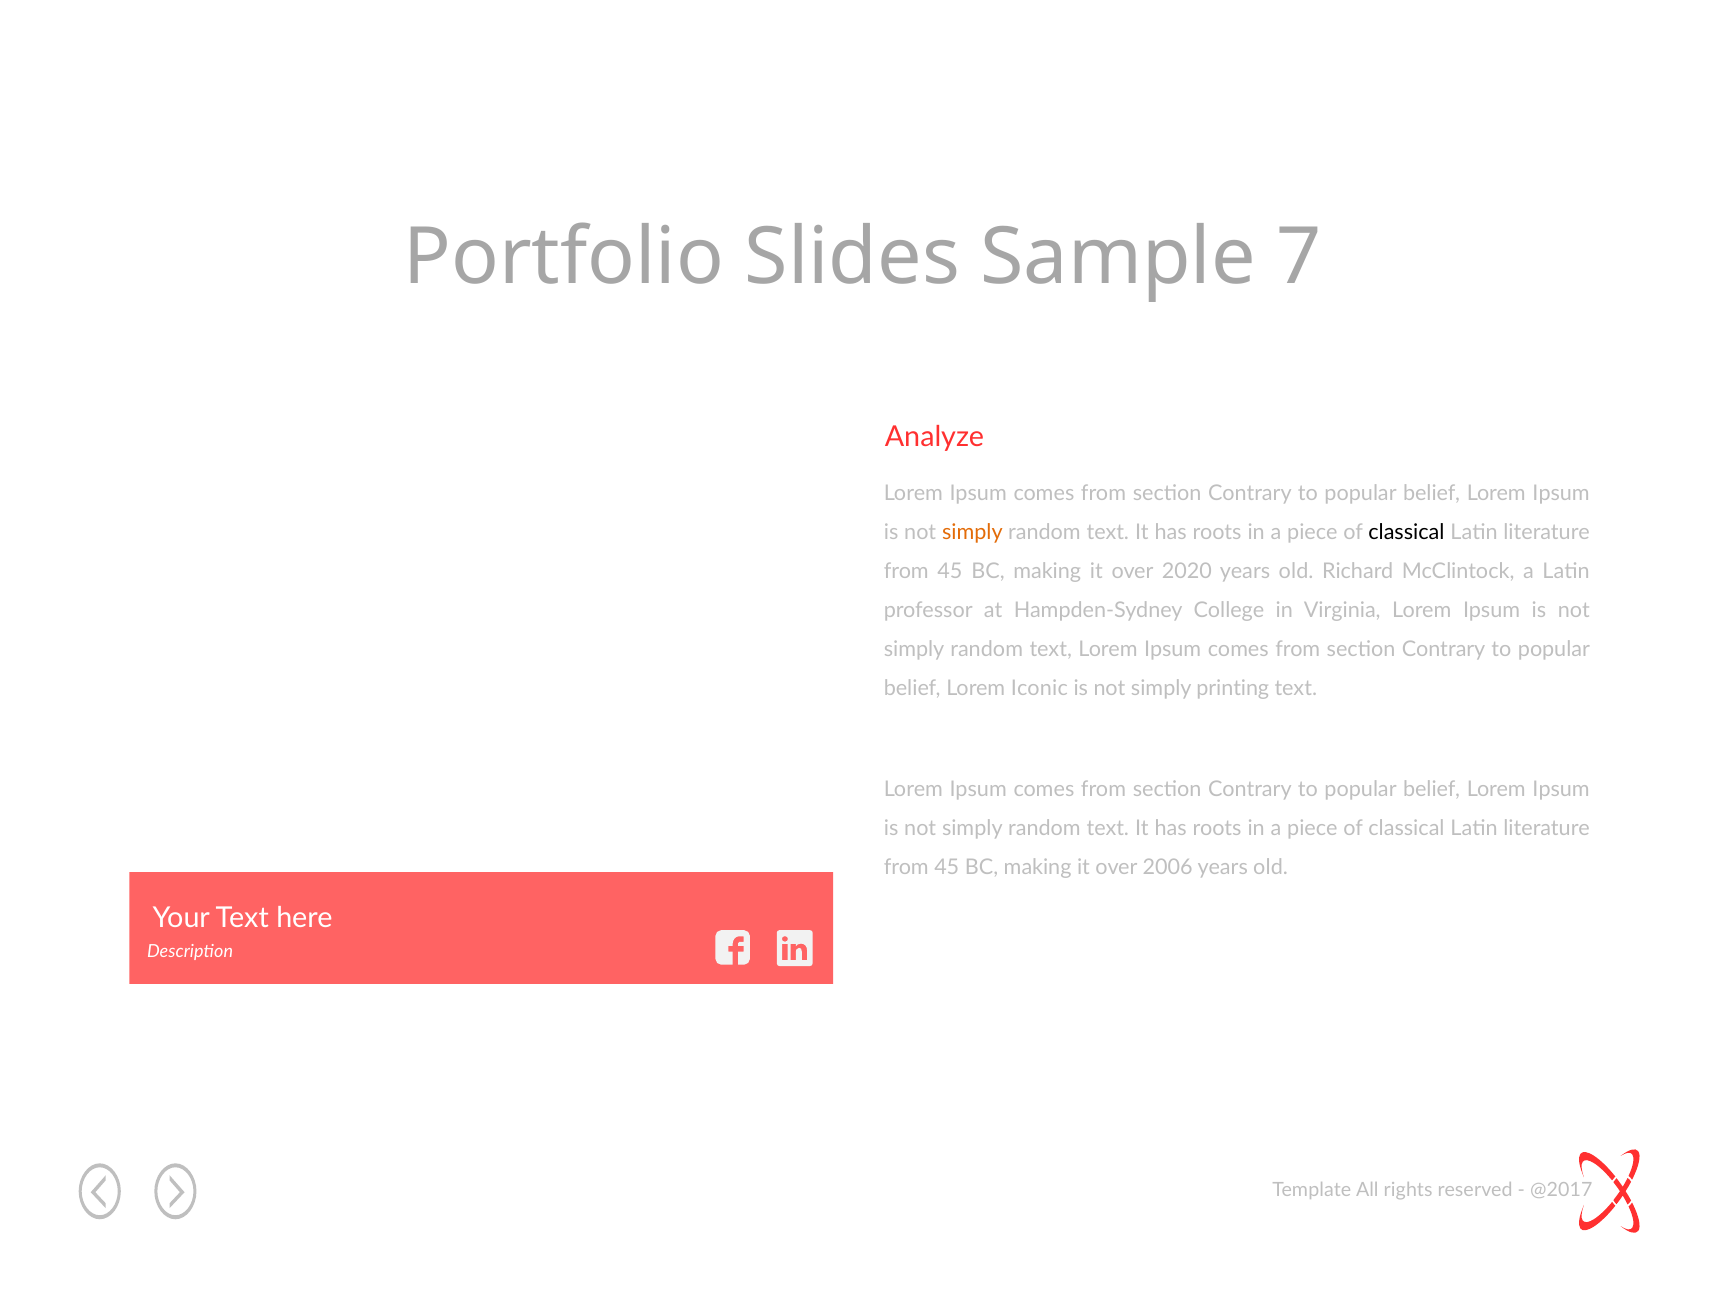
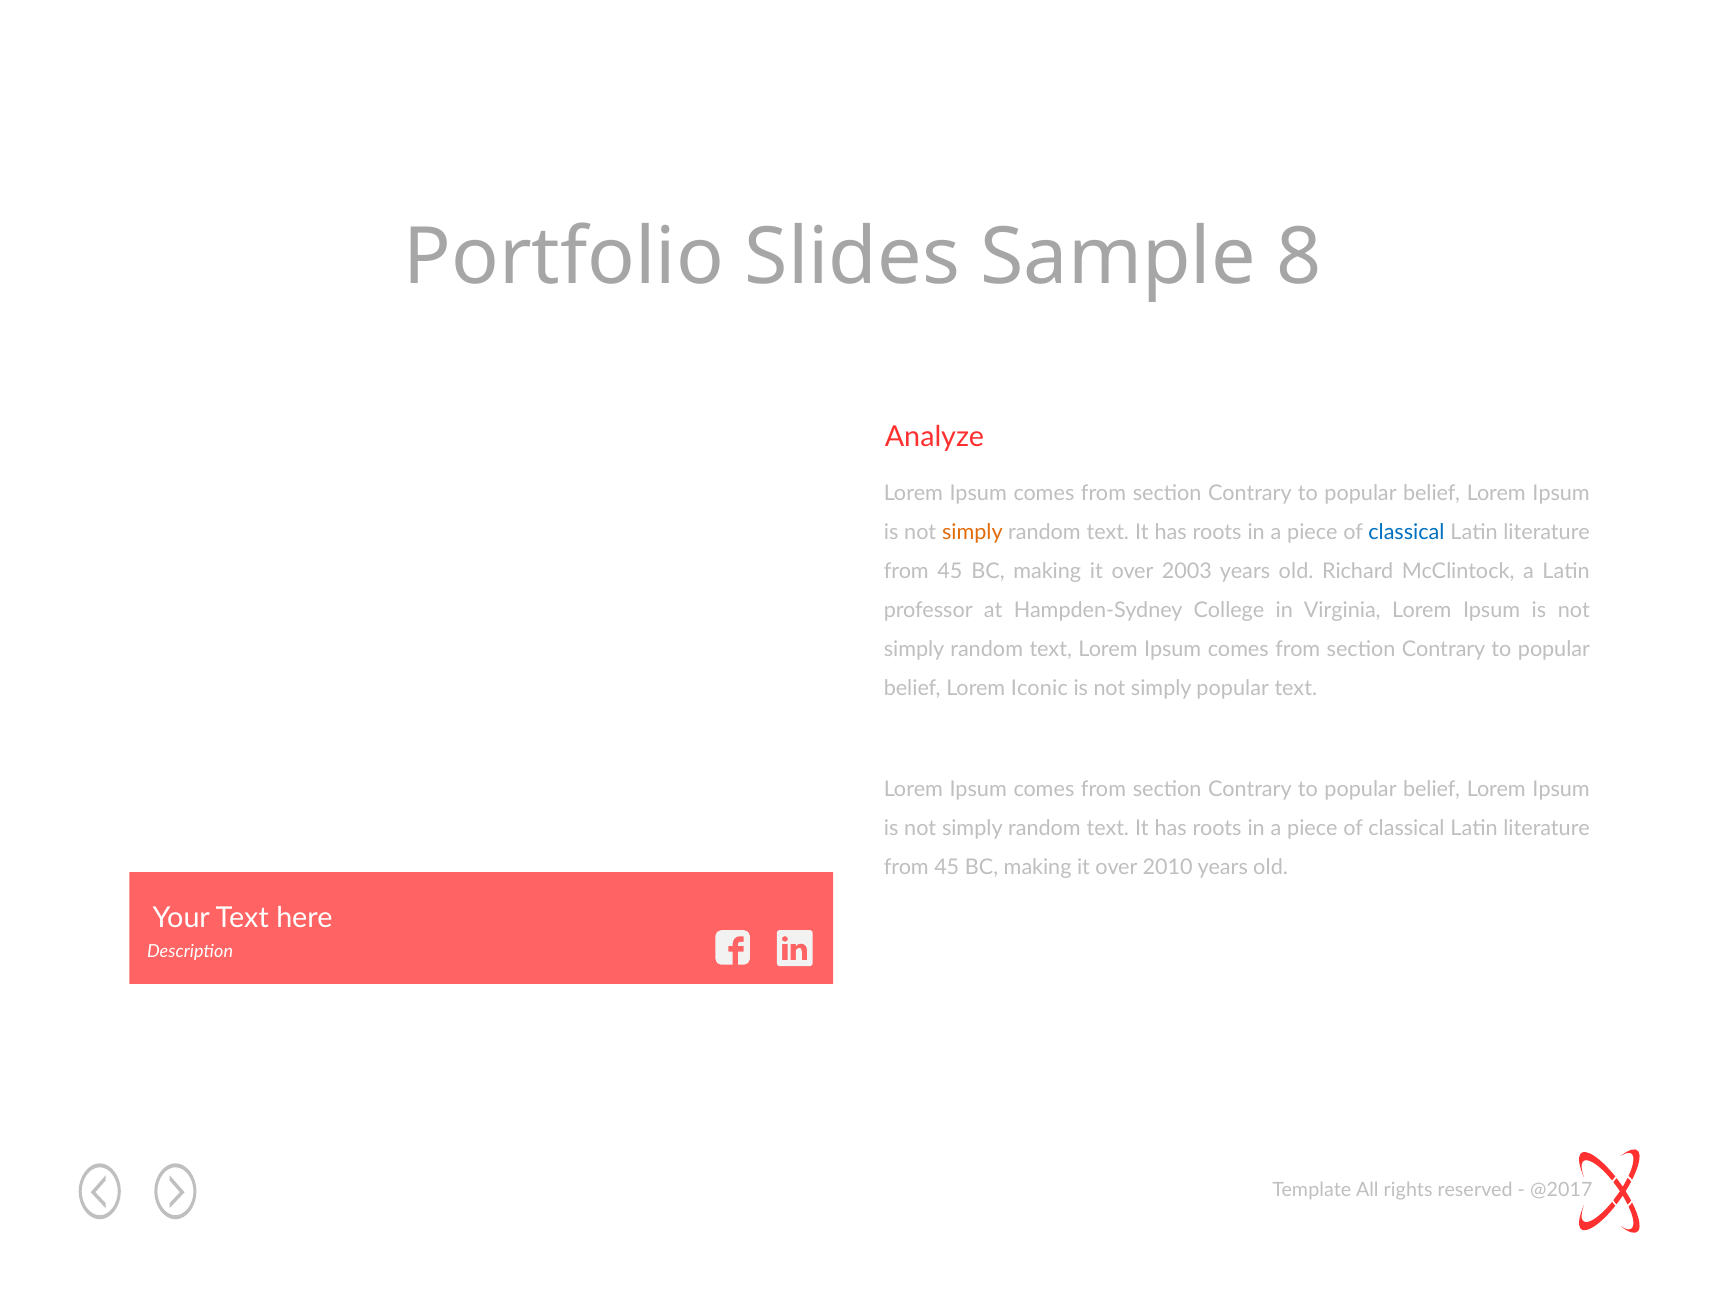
7: 7 -> 8 (1299, 257)
classical colour: black -> blue (1406, 532)
2020: 2020 -> 2003 (1187, 571)
simply printing: printing -> popular (1233, 688)
2006: 2006 -> 2010 (1168, 867)
